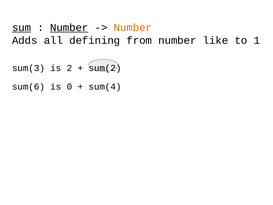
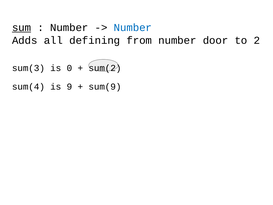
Number underline: present -> none (69, 28)
Number colour: orange -> blue (133, 28)
like: like -> door (216, 40)
1: 1 -> 2 (257, 40)
2: 2 -> 0 (69, 68)
sum(6: sum(6 -> sum(4 (28, 87)
0: 0 -> 9 (69, 87)
sum(4: sum(4 -> sum(9 (105, 87)
